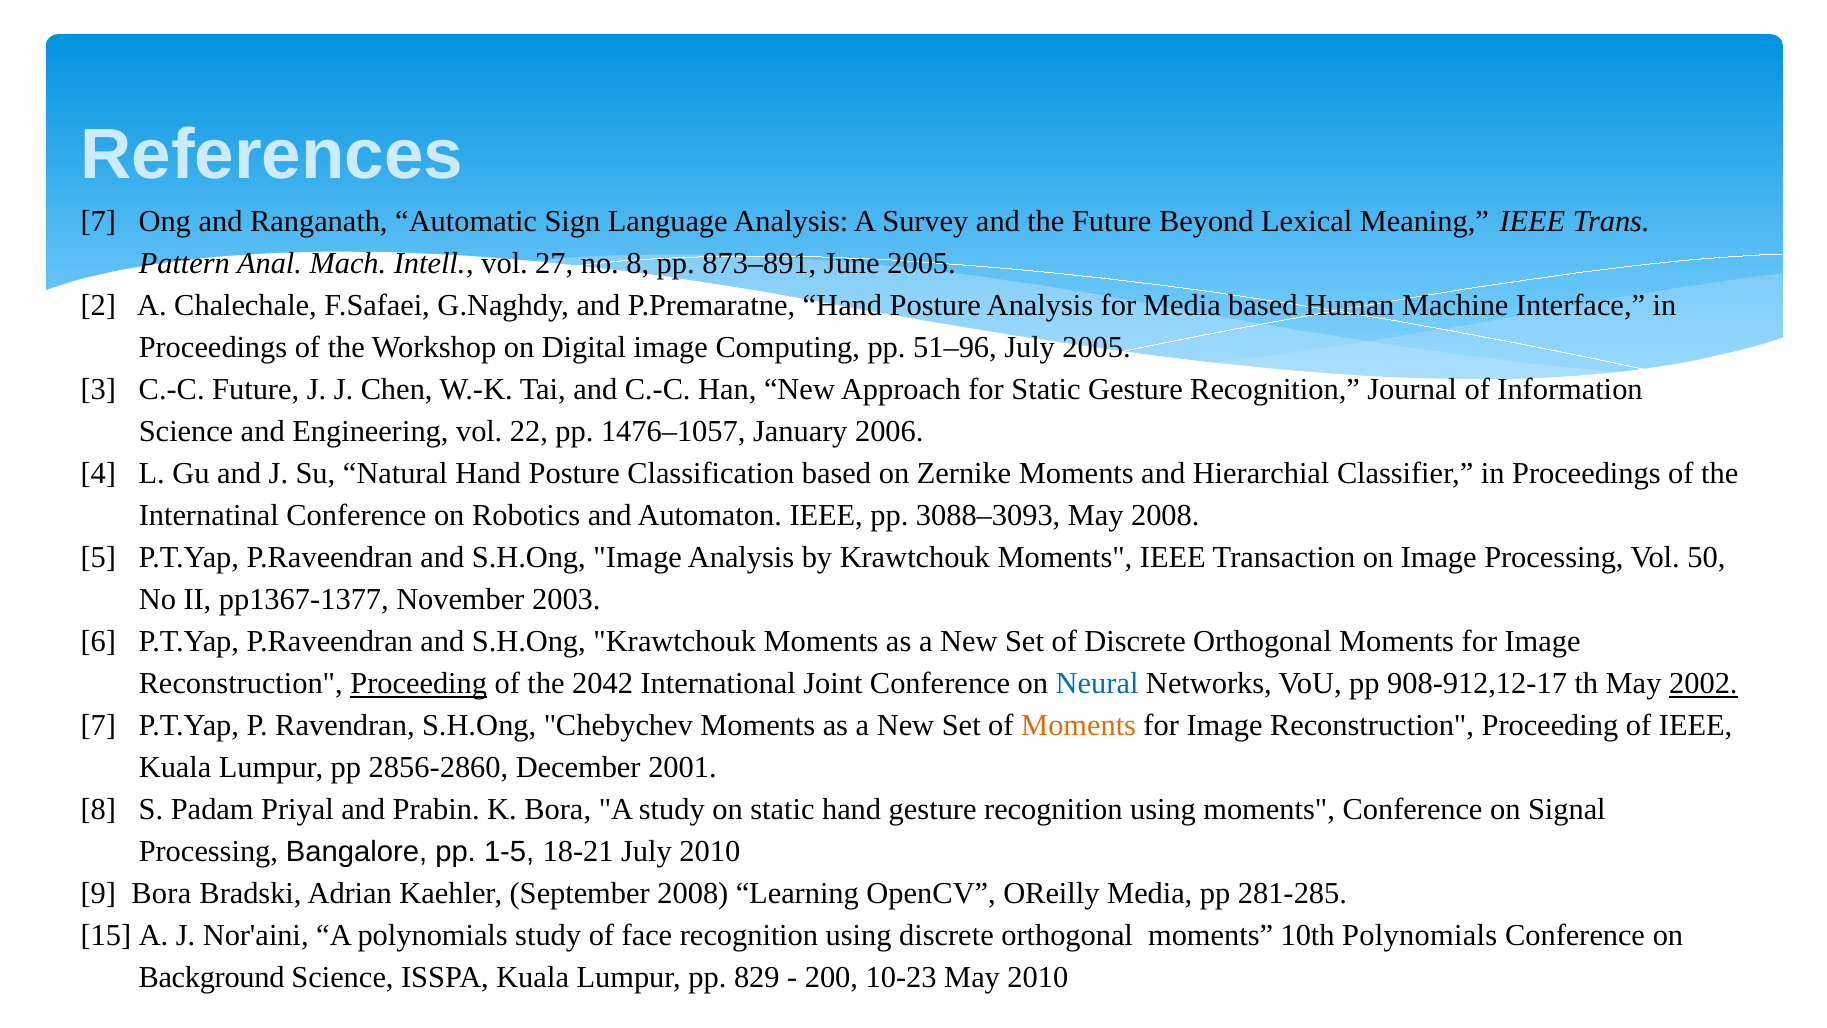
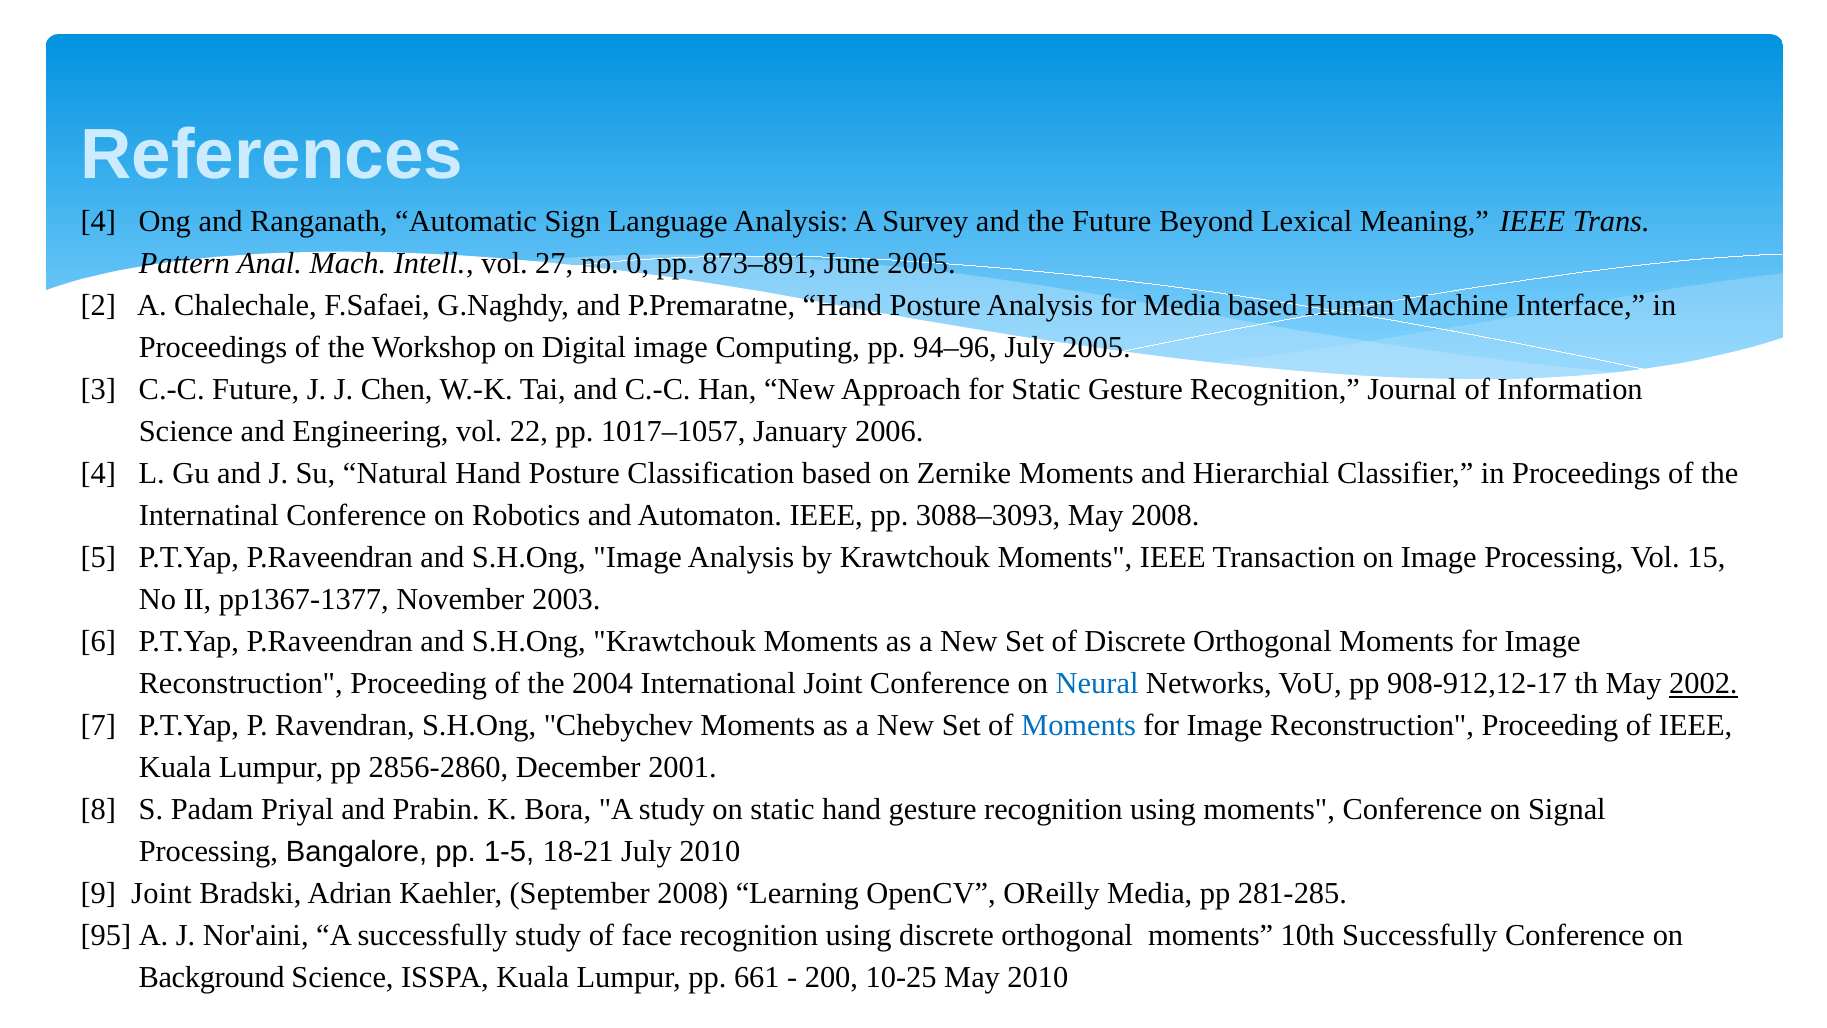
7: 7 -> 4 (98, 221)
no 8: 8 -> 0 (638, 263)
51–96: 51–96 -> 94–96 (955, 347)
1476–1057: 1476–1057 -> 1017–1057 (673, 431)
50: 50 -> 15 (1706, 557)
Proceeding underline: present -> none (419, 683)
2042: 2042 -> 2004 (603, 683)
Moments colour: orange -> blue (1079, 725)
9 Bora: Bora -> Joint (161, 893)
15: 15 -> 95 (106, 935)
A polynomials: polynomials -> successfully (433, 935)
10th Polynomials: Polynomials -> Successfully (1420, 935)
829: 829 -> 661 (757, 977)
10-23: 10-23 -> 10-25 (901, 977)
